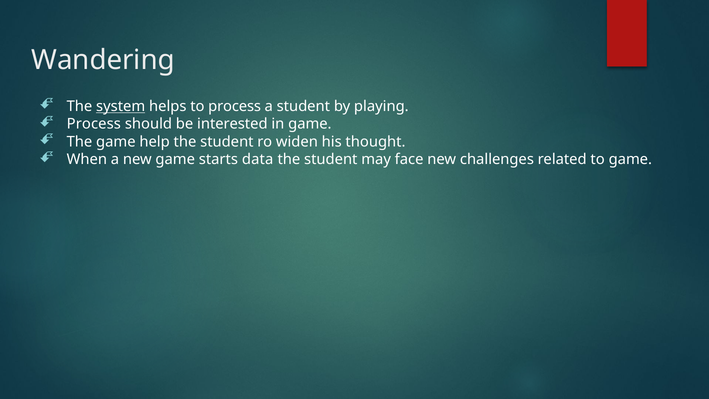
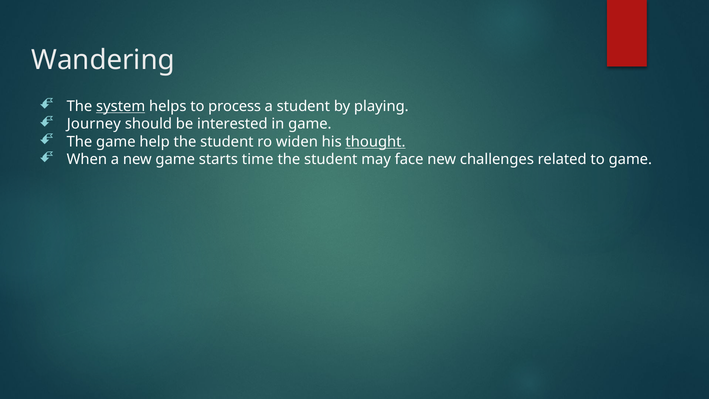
Process: Process -> Journey (94, 124)
thought underline: none -> present (376, 142)
data: data -> time (258, 160)
